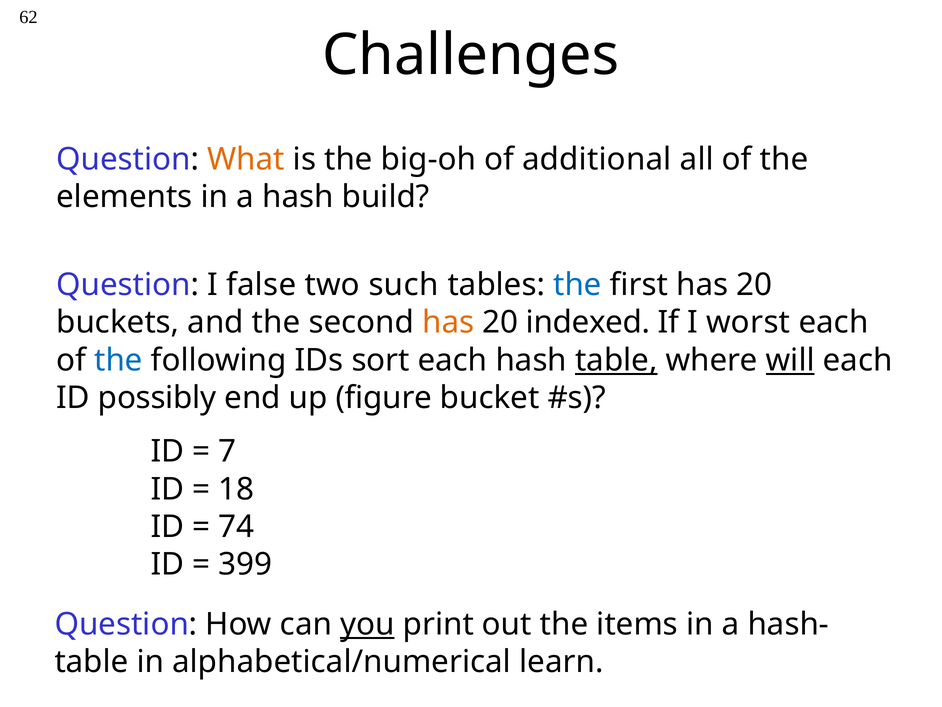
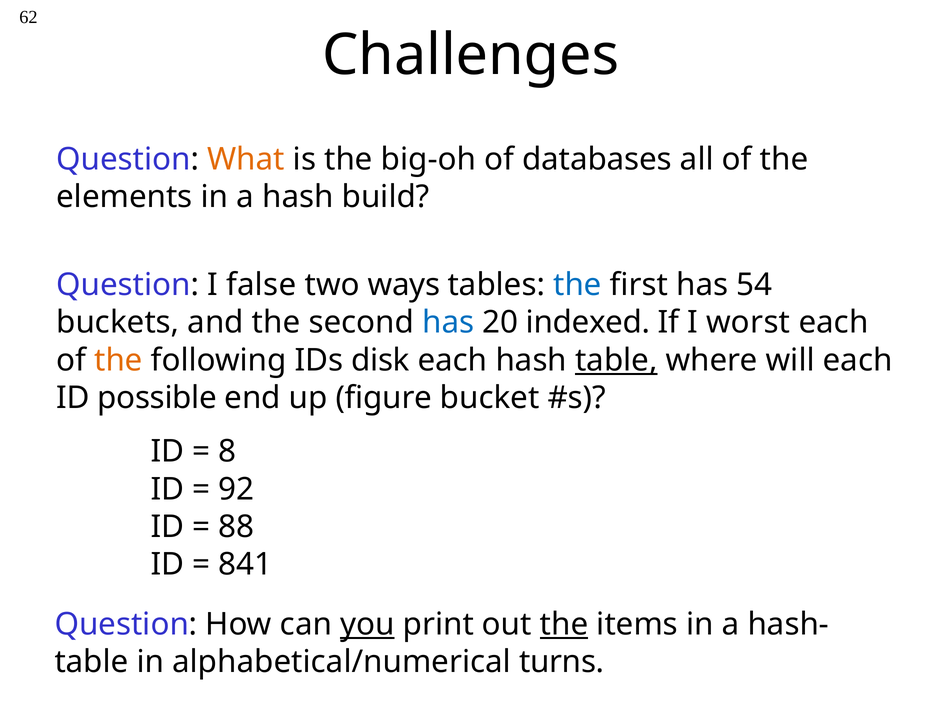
additional: additional -> databases (597, 159)
such: such -> ways (404, 285)
first has 20: 20 -> 54 (754, 285)
has colour: orange -> blue (448, 322)
the colour: blue -> orange (118, 360)
sort: sort -> disk (381, 360)
will underline: present -> none (790, 360)
possibly: possibly -> possible (157, 398)
7: 7 -> 8 (227, 451)
18: 18 -> 92 (236, 489)
74: 74 -> 88 (236, 526)
399: 399 -> 841 (245, 564)
the underline: none -> present (564, 624)
learn: learn -> turns (562, 662)
